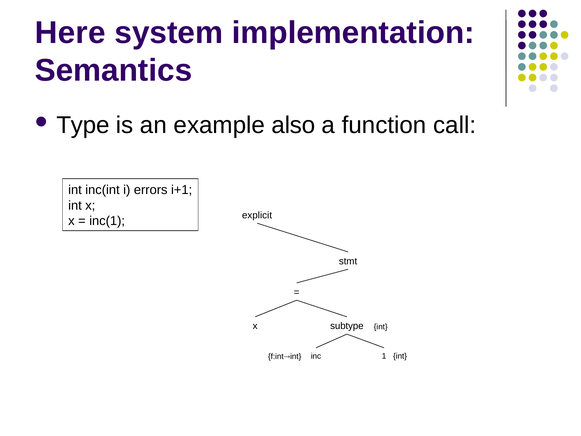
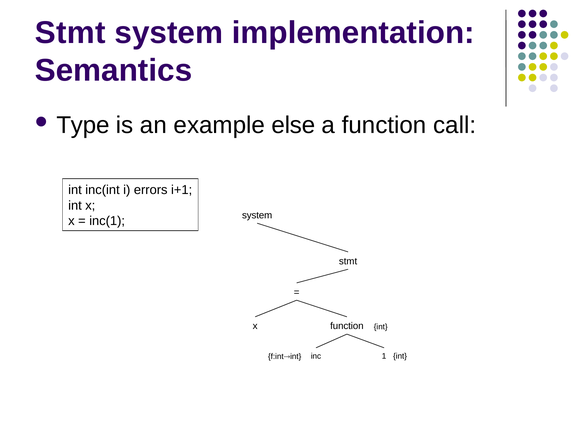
Here: Here -> Stmt (70, 33)
also: also -> else (293, 125)
inc(1 explicit: explicit -> system (257, 215)
x subtype: subtype -> function (347, 326)
